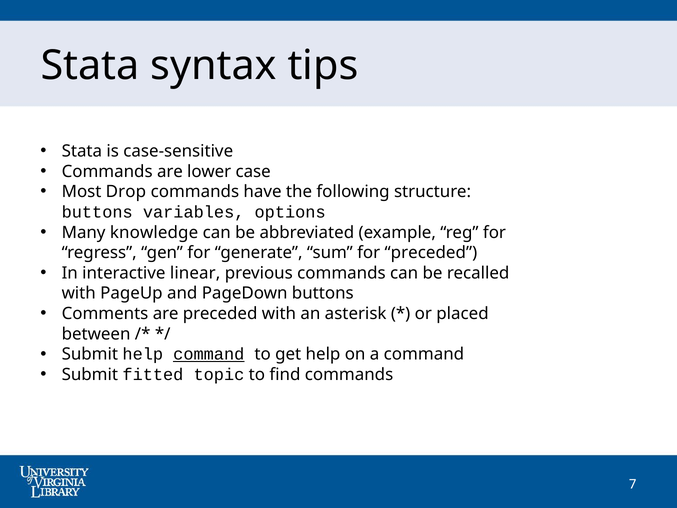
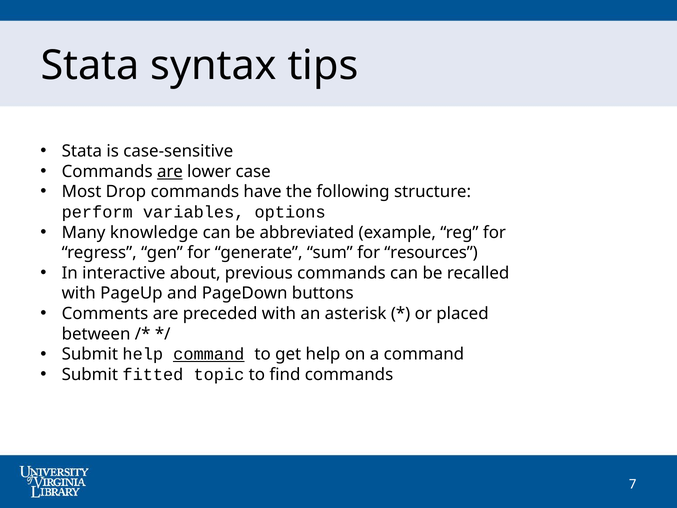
are underline: none -> present (170, 171)
buttons: buttons -> perform (97, 212)
for preceded: preceded -> resources (431, 253)
linear: linear -> about (195, 273)
